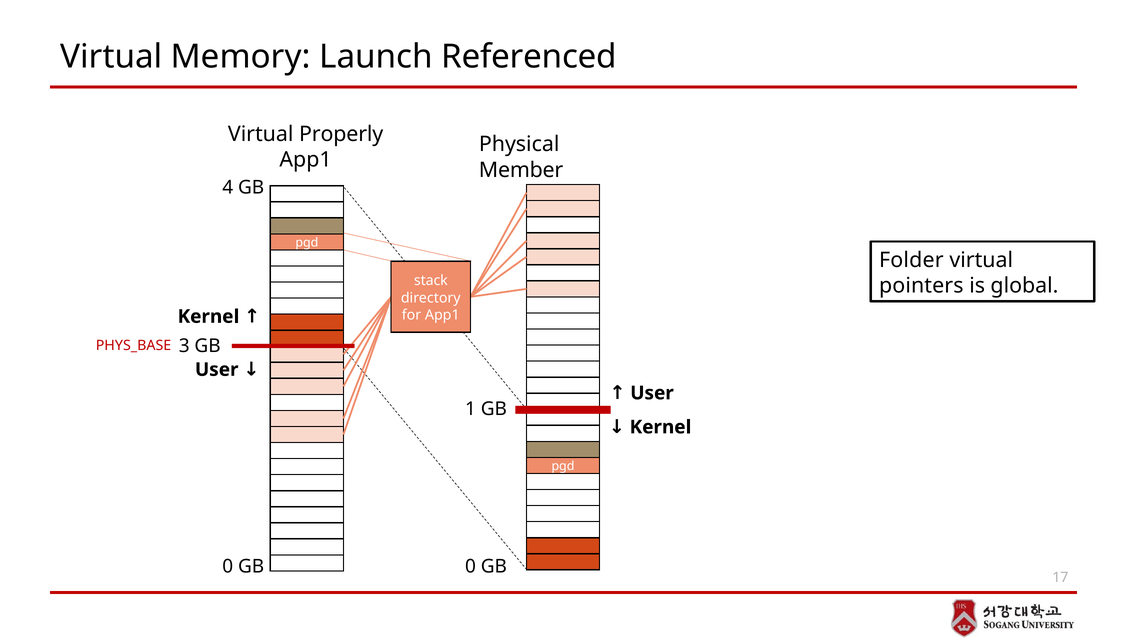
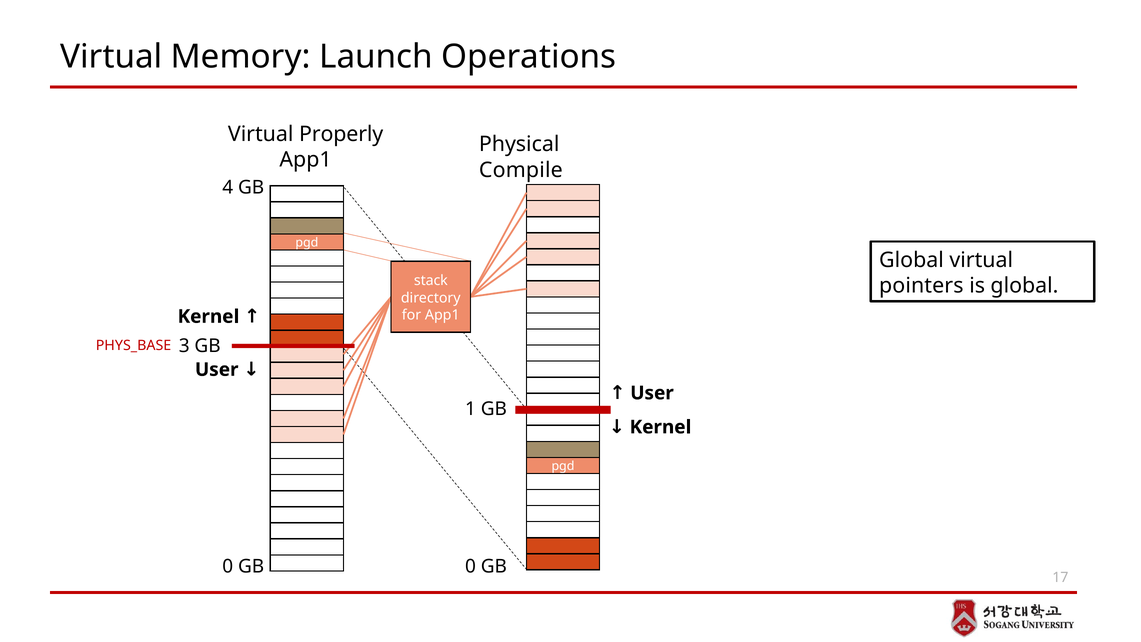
Referenced: Referenced -> Operations (529, 57)
Member: Member -> Compile (521, 170)
Folder: Folder -> Global (911, 260)
